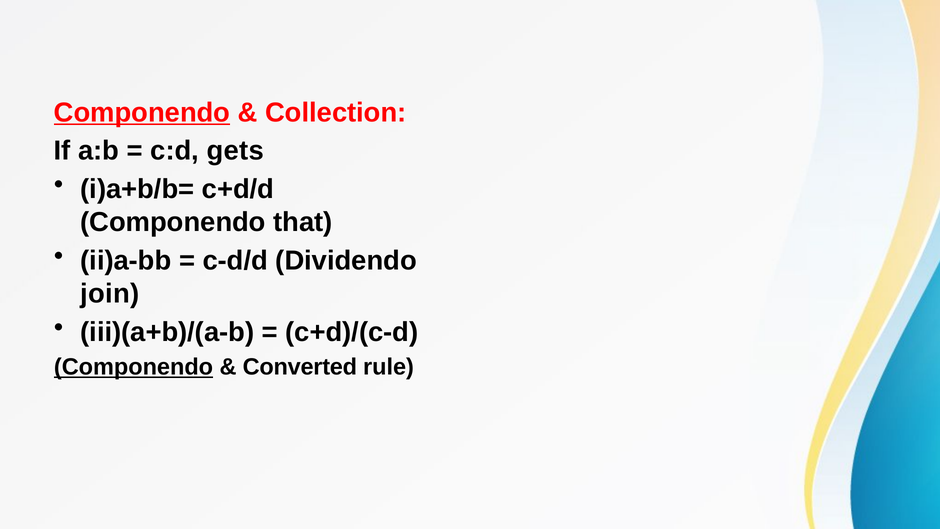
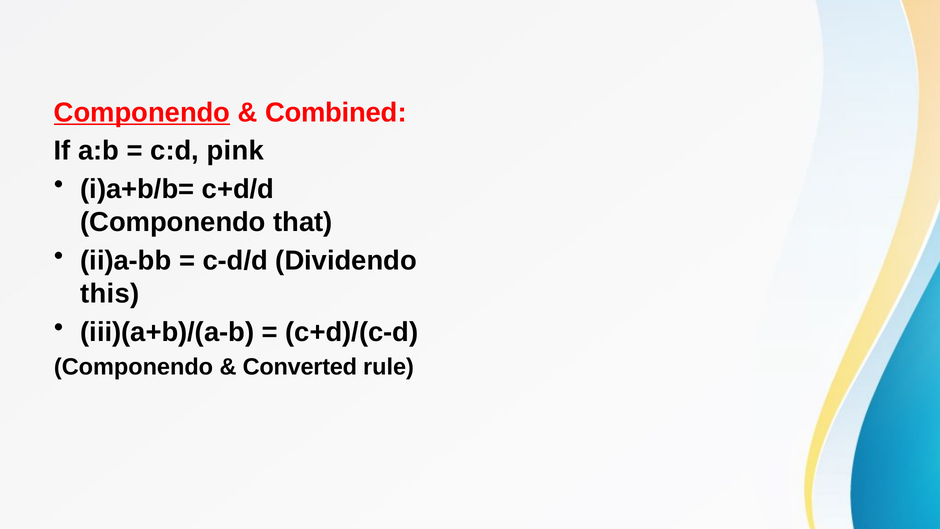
Collection: Collection -> Combined (336, 112)
gets: gets -> pink (235, 151)
join: join -> this (110, 293)
Componendo underline: present -> none (134, 367)
